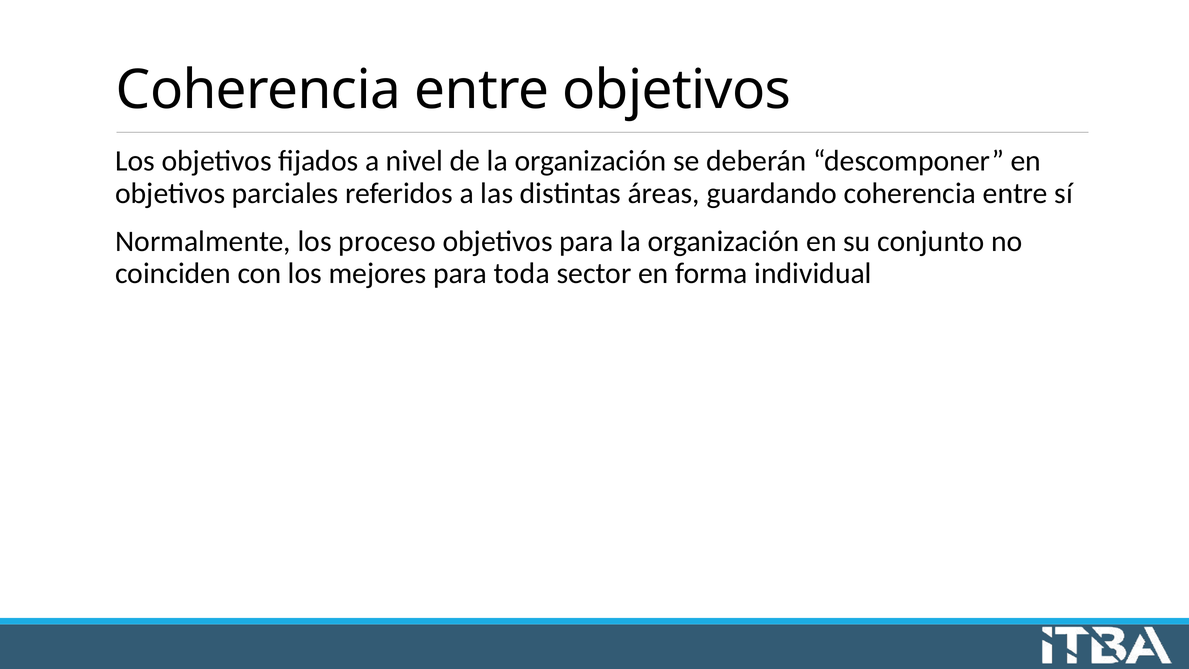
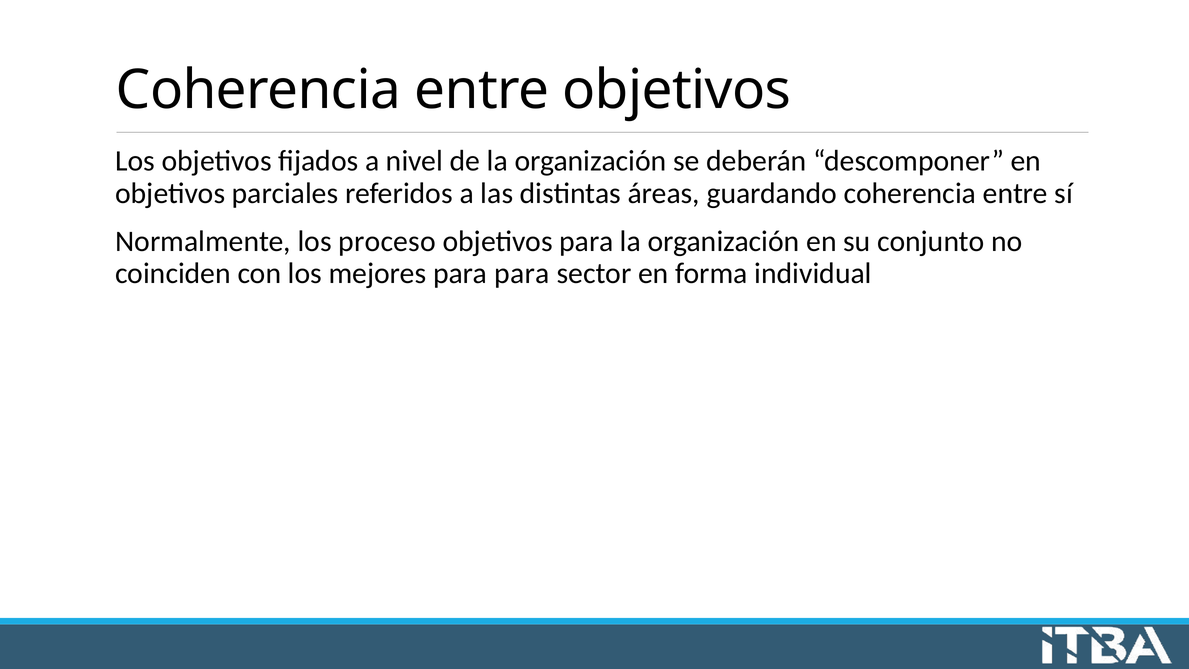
para toda: toda -> para (522, 273)
